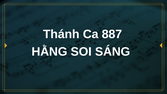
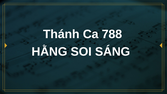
887: 887 -> 788 (112, 34)
